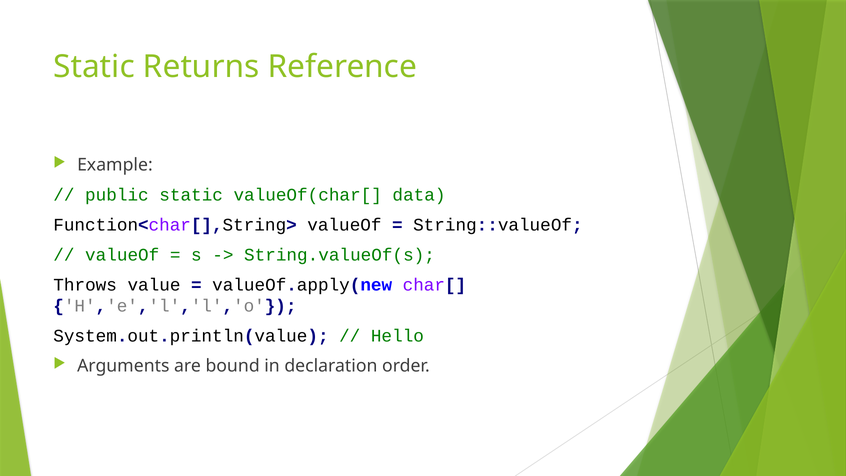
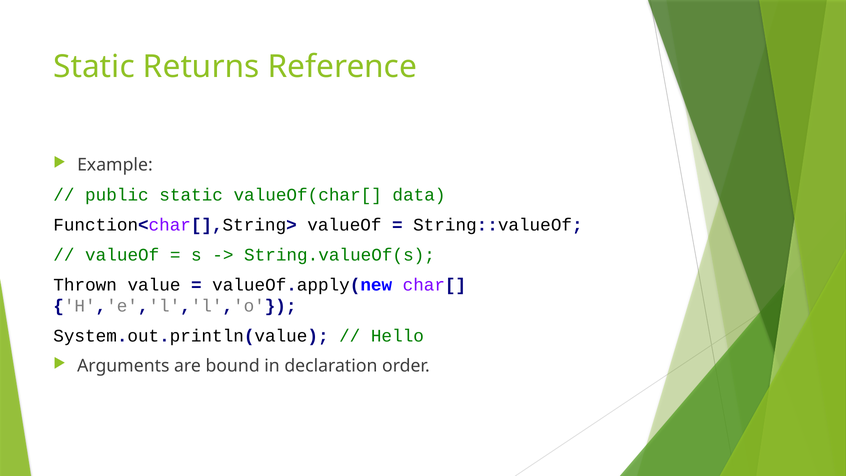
Throws: Throws -> Thrown (85, 285)
